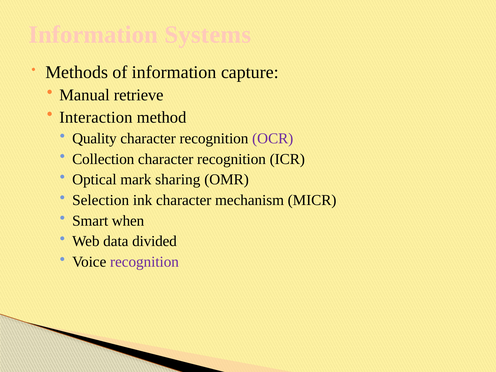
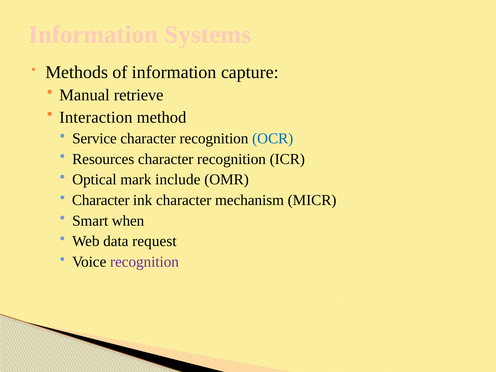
Quality: Quality -> Service (94, 139)
OCR colour: purple -> blue (273, 139)
Collection: Collection -> Resources (103, 159)
sharing: sharing -> include (178, 180)
Selection: Selection -> Character (101, 200)
divided: divided -> request (154, 241)
